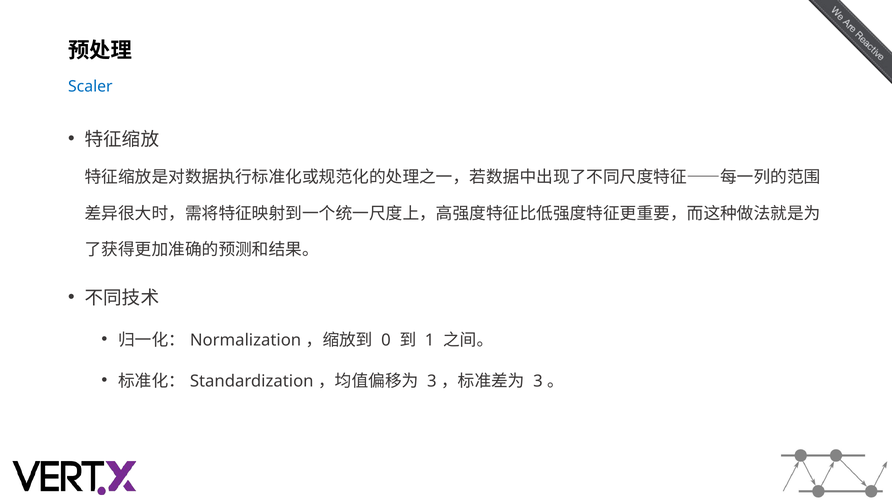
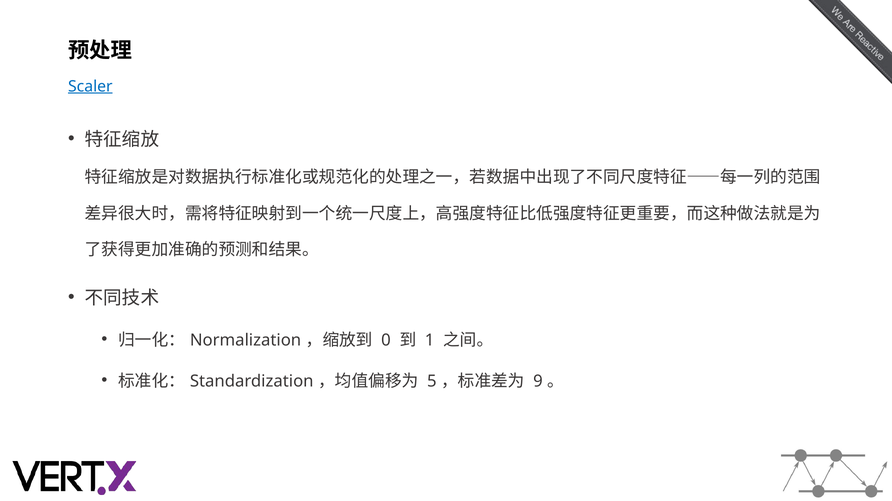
Scaler underline: none -> present (90, 87)
3: 3 -> 5 (432, 382)
3: 3 -> 9 (538, 382)
